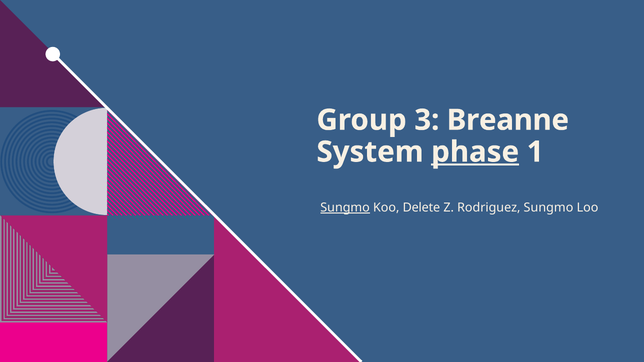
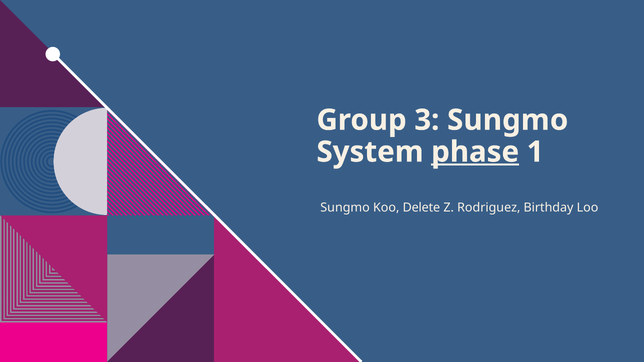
3 Breanne: Breanne -> Sungmo (508, 120)
Sungmo underline: present -> none (345, 208)
Rodriguez Sungmo: Sungmo -> Birthday (549, 208)
